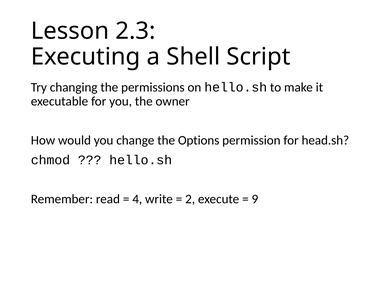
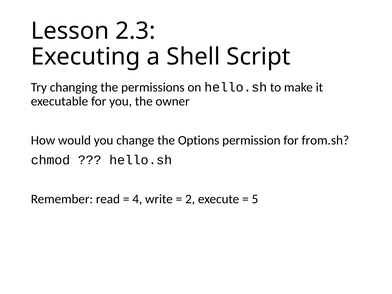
head.sh: head.sh -> from.sh (325, 140)
9: 9 -> 5 (255, 199)
